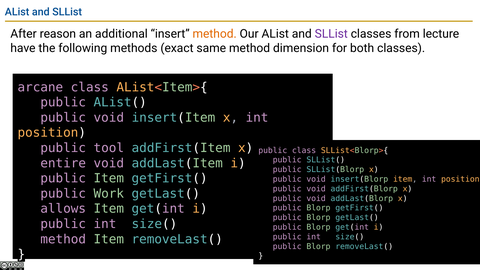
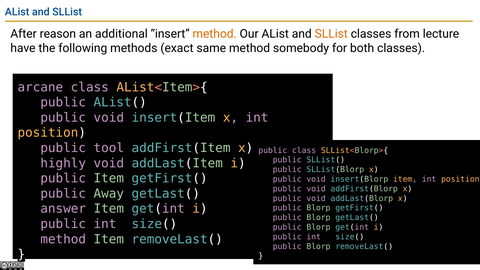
SLList colour: purple -> orange (331, 34)
dimension: dimension -> somebody (301, 48)
entire: entire -> highly (63, 163)
Work: Work -> Away (109, 194)
allows: allows -> answer (63, 209)
